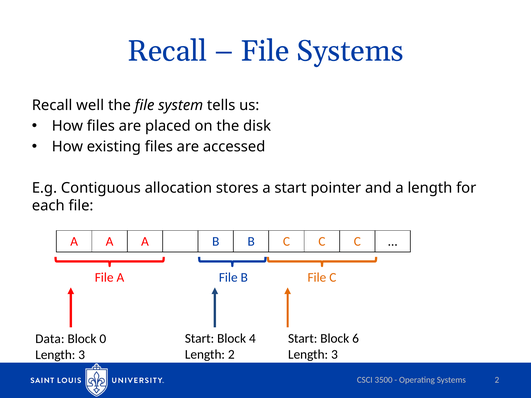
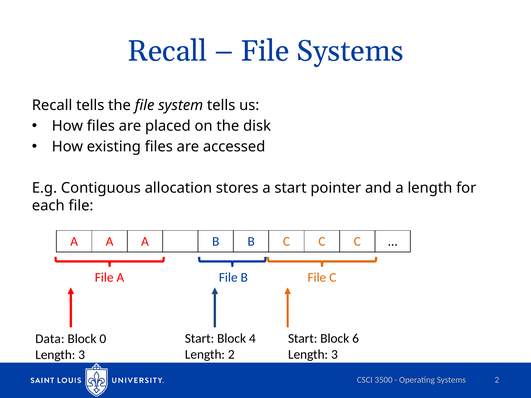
Recall well: well -> tells (90, 105)
